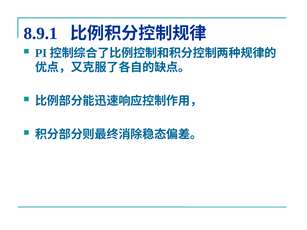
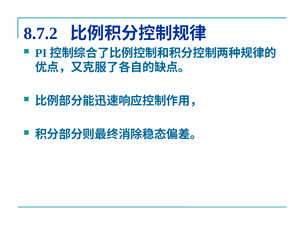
8.9.1: 8.9.1 -> 8.7.2 (41, 33)
